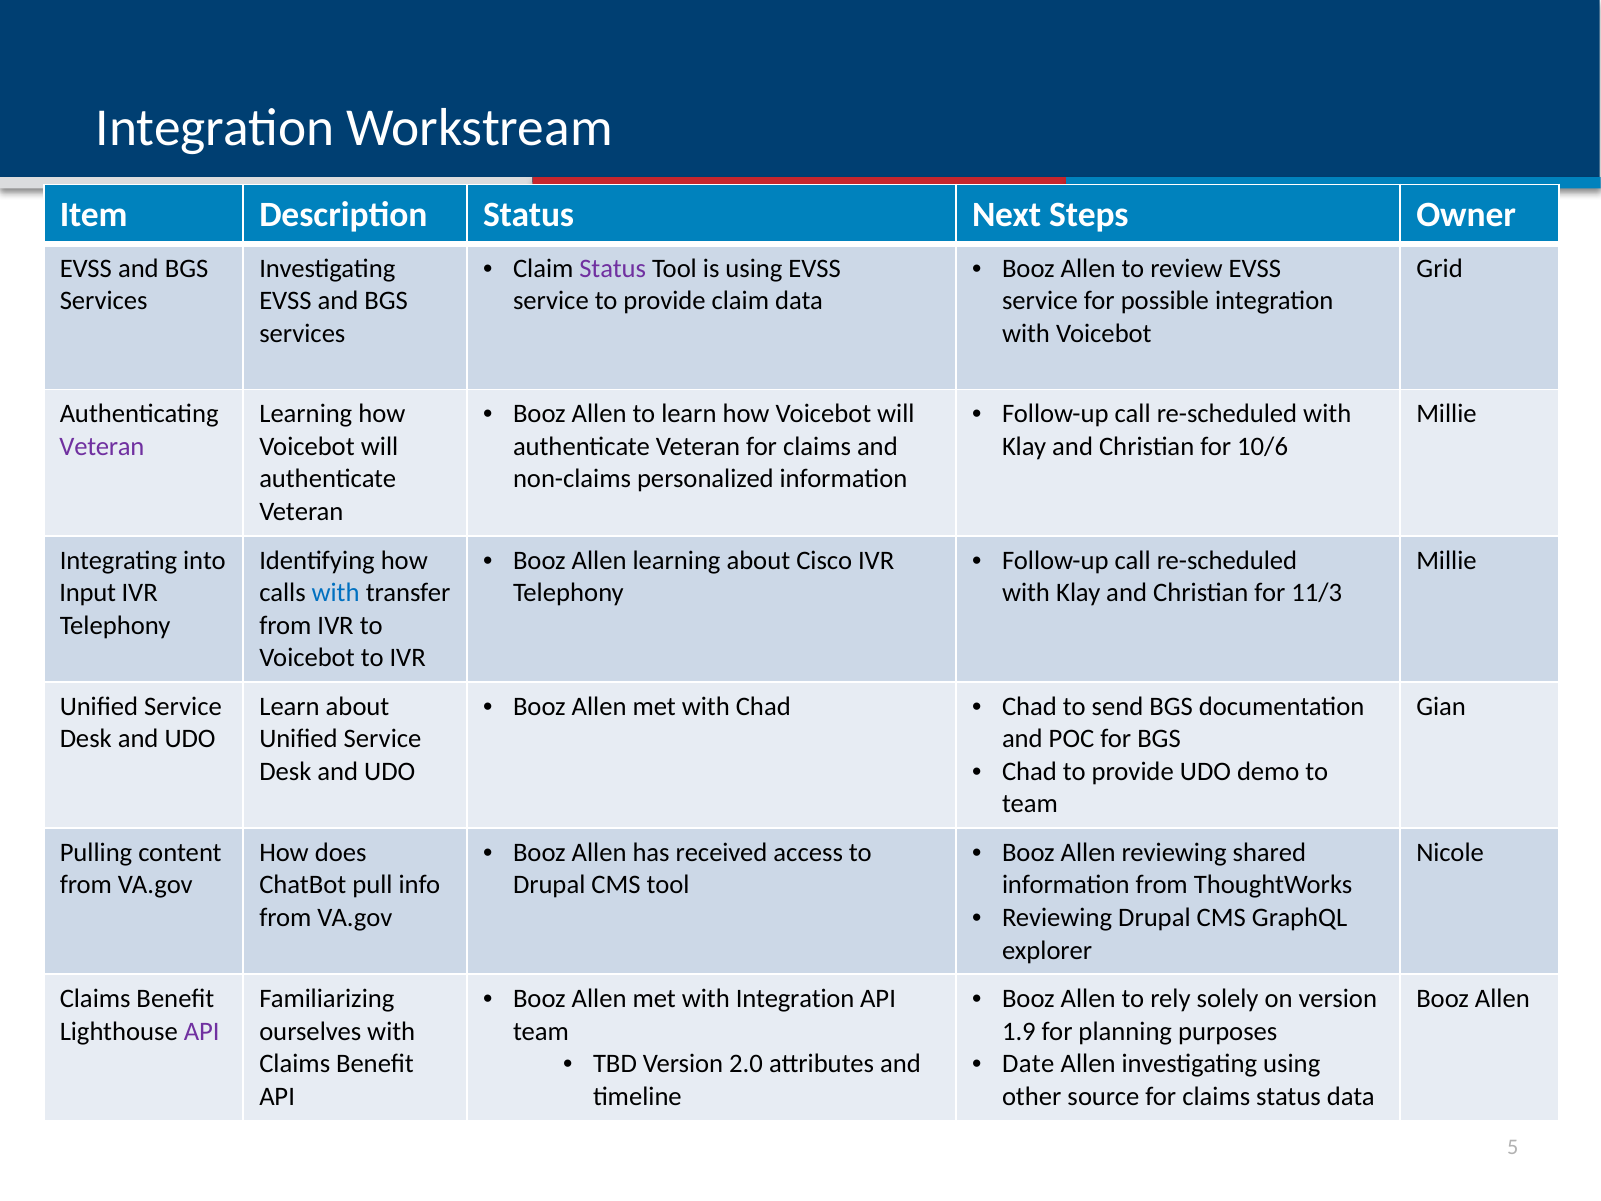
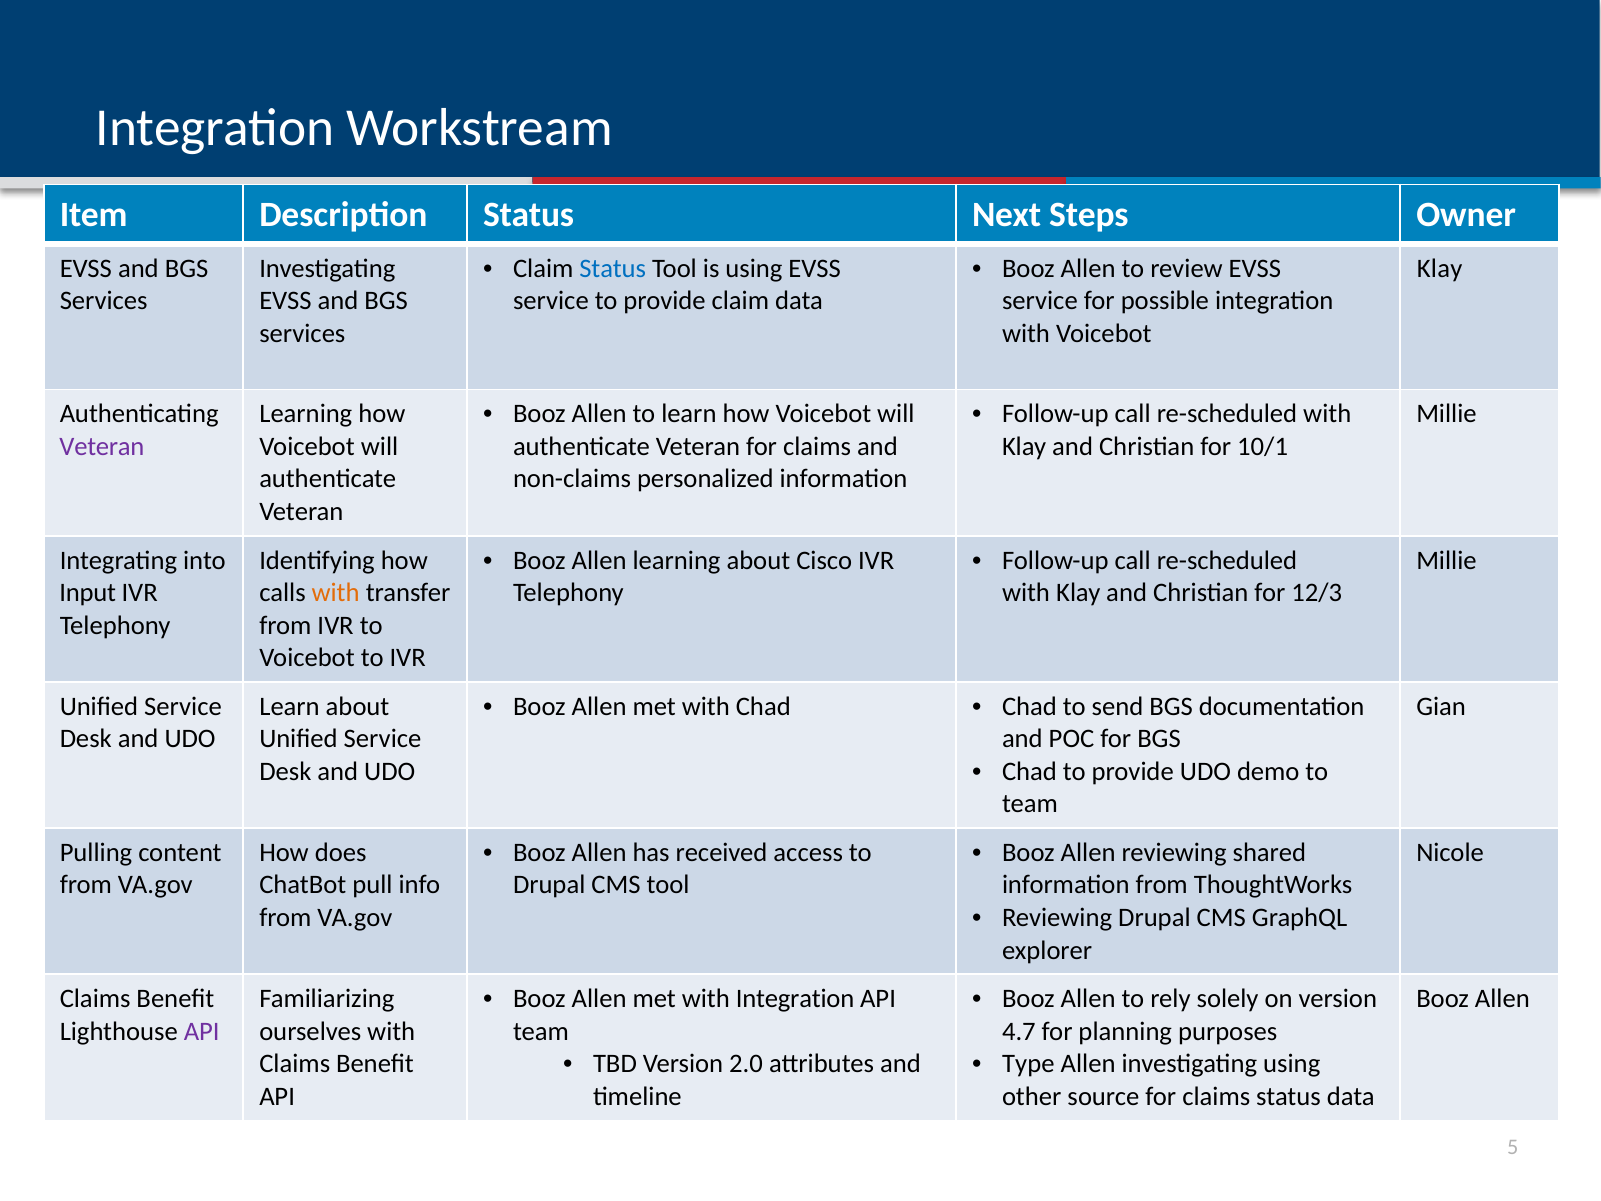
Status colour: purple -> blue (613, 269)
Grid: Grid -> Klay (1440, 269)
10/6: 10/6 -> 10/1 (1263, 446)
with colour: blue -> orange (336, 593)
11/3: 11/3 -> 12/3 (1317, 593)
1.9: 1.9 -> 4.7 (1019, 1031)
Date: Date -> Type (1028, 1064)
